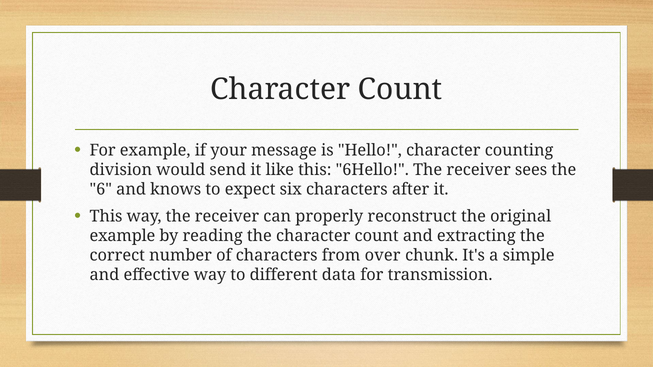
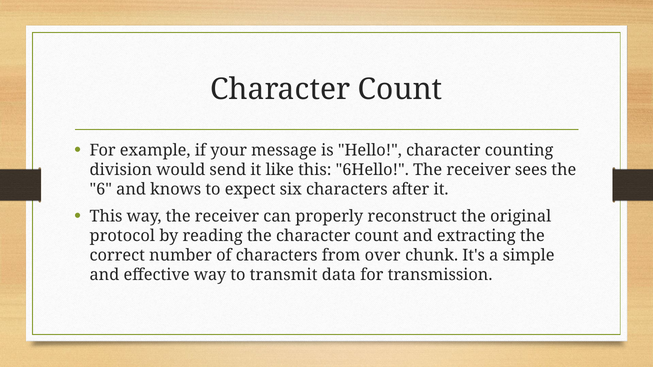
example: example -> protocol (122, 236)
different: different -> transmit (284, 275)
